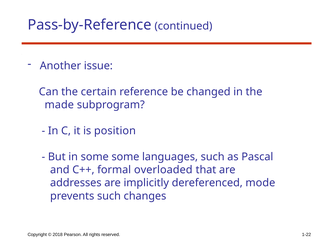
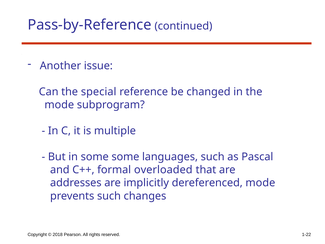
certain: certain -> special (99, 92)
made: made -> mode (59, 105)
position: position -> multiple (115, 131)
